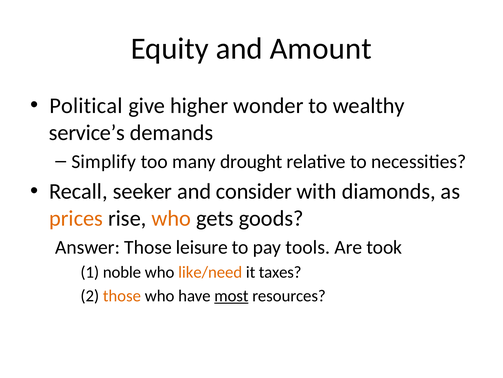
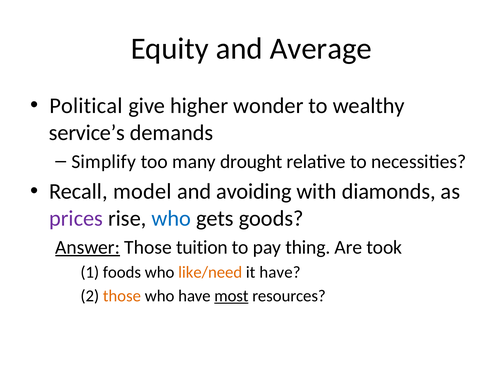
Amount: Amount -> Average (321, 49)
seeker: seeker -> model (142, 191)
consider: consider -> avoiding (254, 191)
prices colour: orange -> purple (76, 218)
who colour: orange -> blue (171, 218)
Answer underline: none -> present (88, 247)
leisure: leisure -> tuition (202, 247)
tools: tools -> thing (308, 247)
noble: noble -> foods (122, 272)
it taxes: taxes -> have (280, 272)
